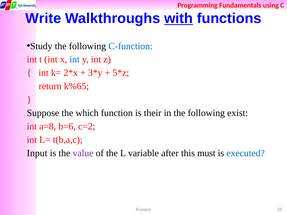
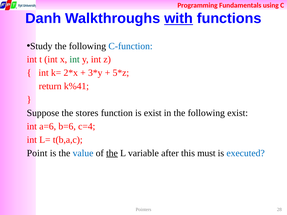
Write: Write -> Danh (43, 18)
int colour: blue -> green (75, 60)
k%65: k%65 -> k%41 (76, 86)
which: which -> stores (87, 113)
is their: their -> exist (153, 113)
a=8: a=8 -> a=6 (48, 126)
c=2: c=2 -> c=4 (87, 126)
Input: Input -> Point (37, 153)
value colour: purple -> blue (83, 153)
the underline: none -> present (112, 153)
